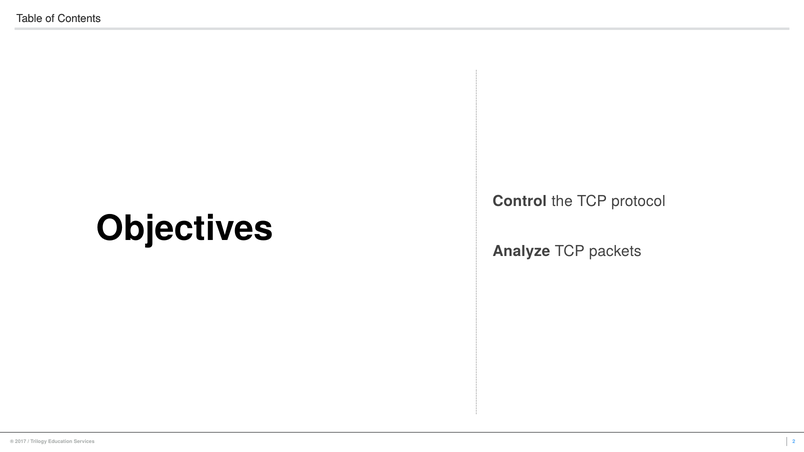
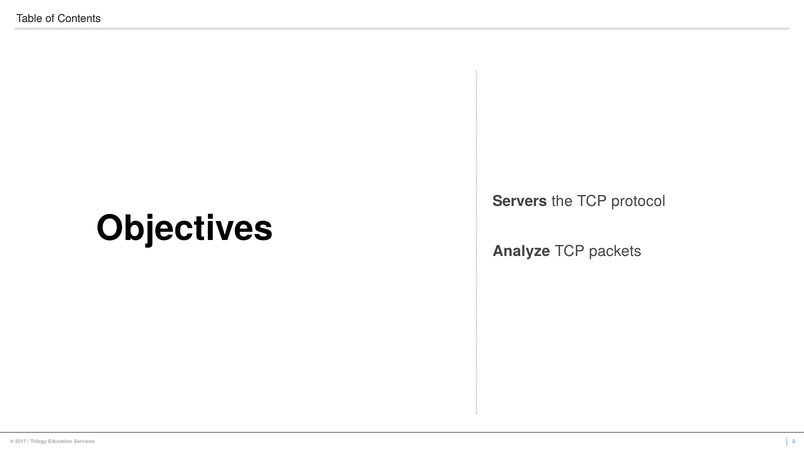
Control: Control -> Servers (520, 201)
